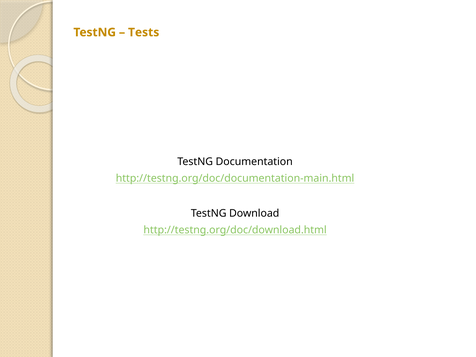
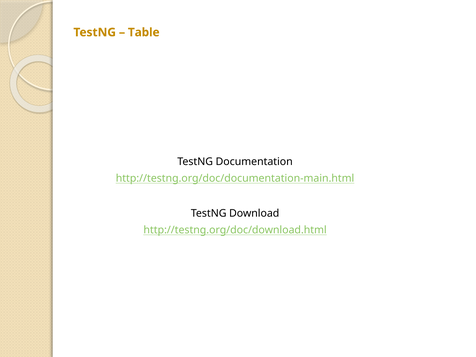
Tests: Tests -> Table (144, 32)
